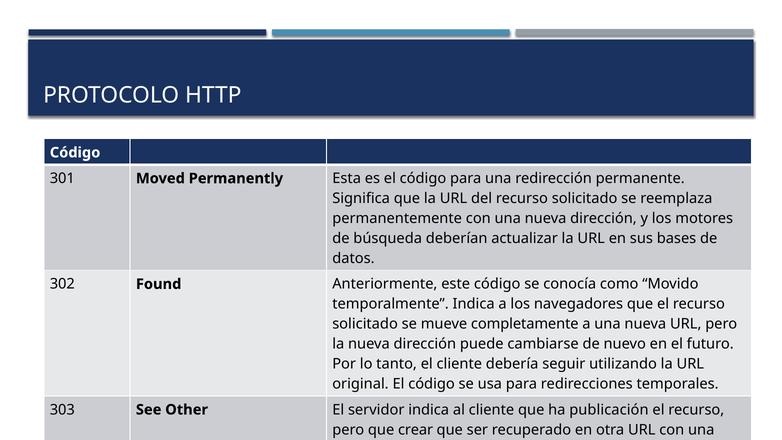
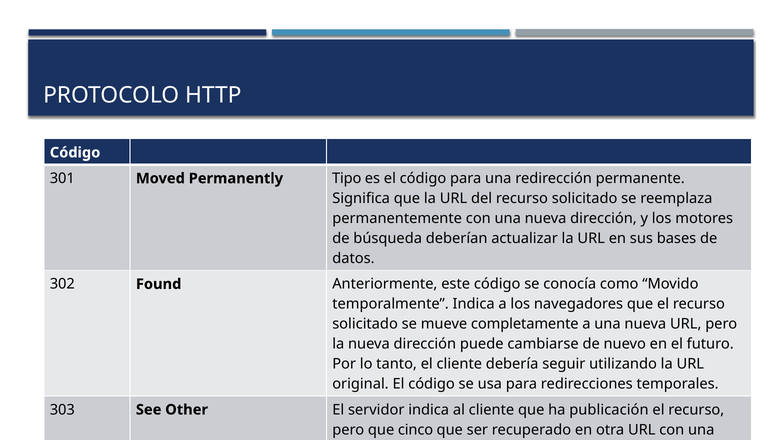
Esta: Esta -> Tipo (347, 178)
crear: crear -> cinco (416, 430)
